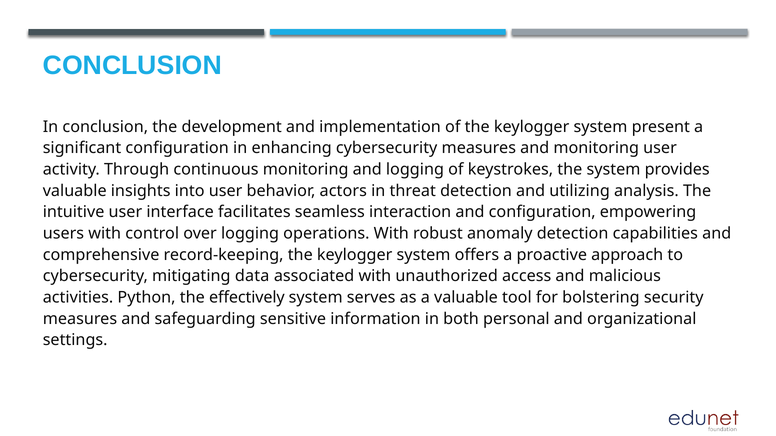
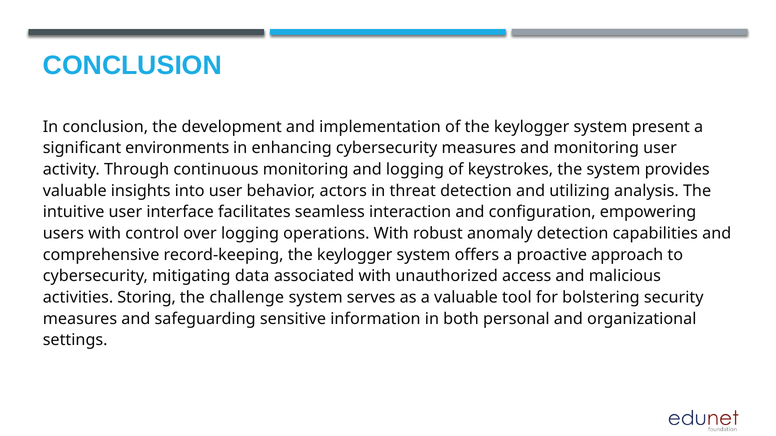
significant configuration: configuration -> environments (177, 148)
Python: Python -> Storing (147, 298)
effectively: effectively -> challenge (247, 298)
